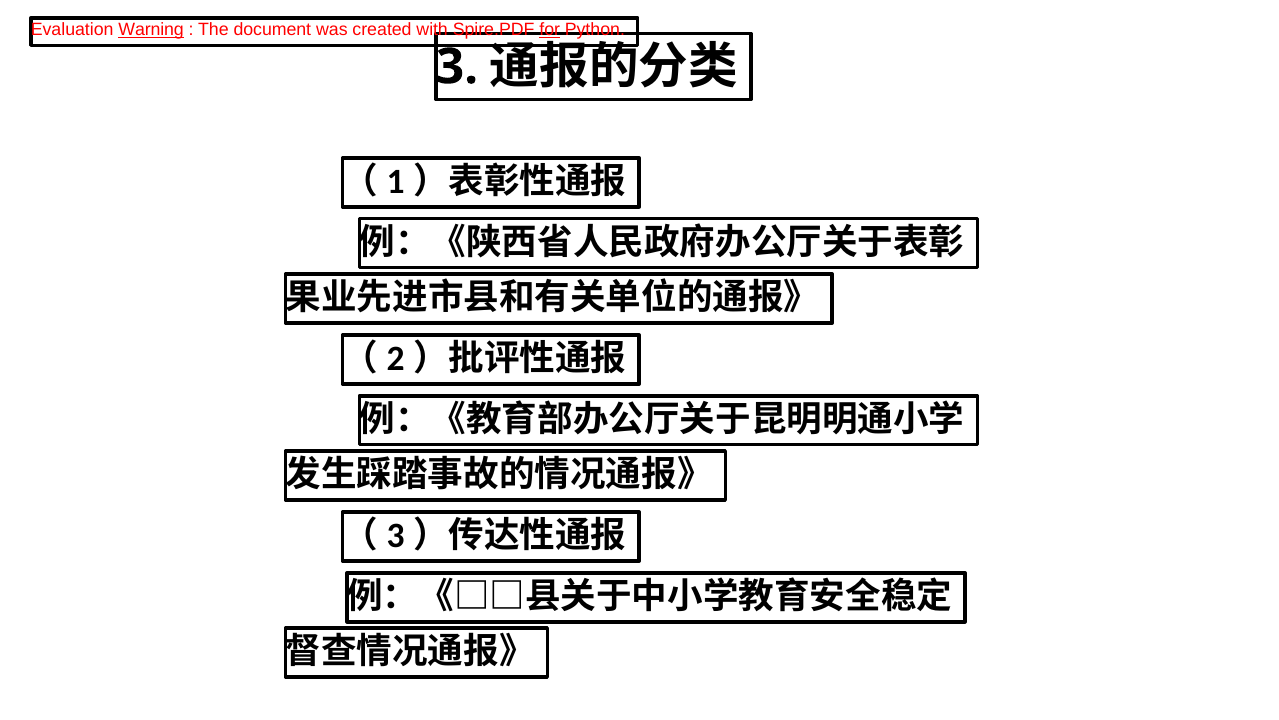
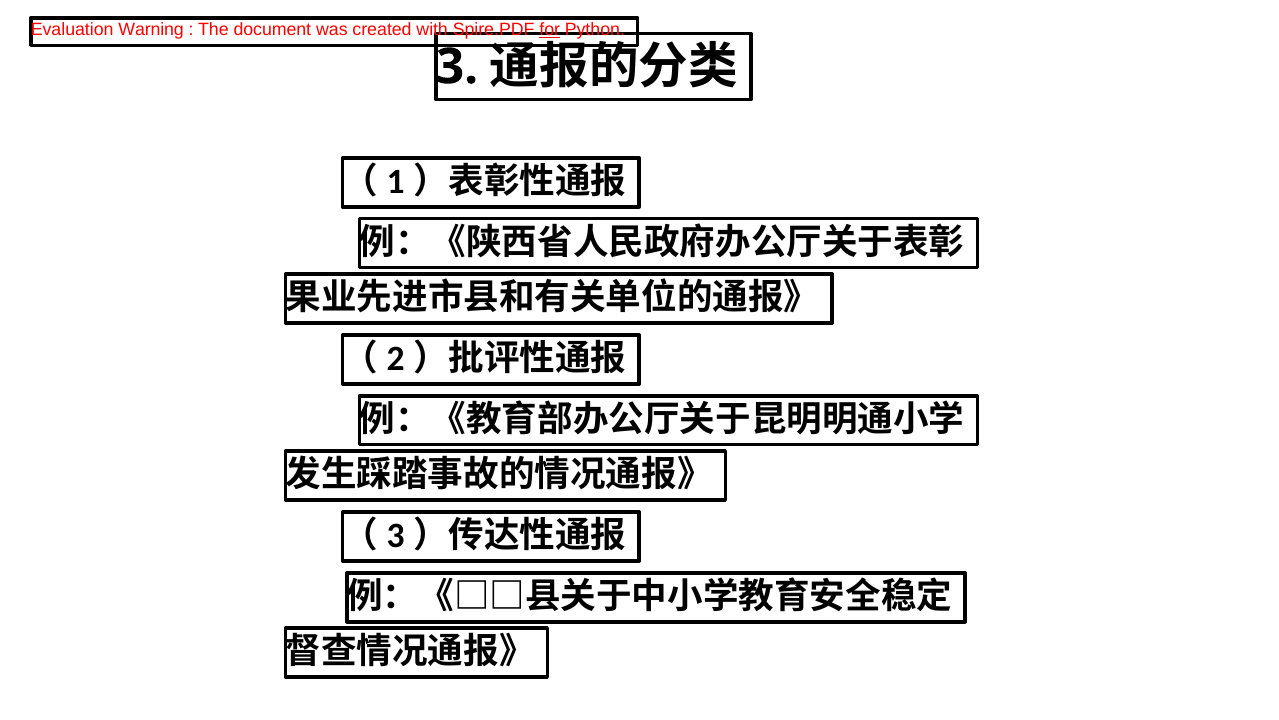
Warning underline: present -> none (151, 30)
